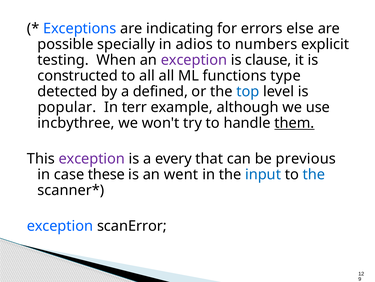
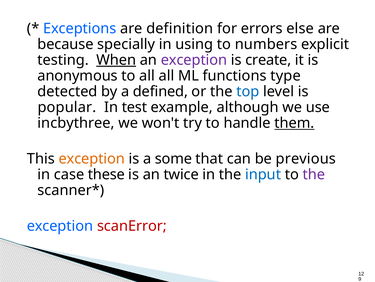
indicating: indicating -> definition (180, 28)
possible: possible -> because (65, 44)
adios: adios -> using (194, 44)
When underline: none -> present (116, 60)
clause: clause -> create (268, 60)
constructed: constructed -> anonymous (78, 76)
terr: terr -> test (134, 107)
exception colour: purple -> orange (92, 158)
every: every -> some (173, 158)
went: went -> twice (181, 174)
the colour: blue -> purple (314, 174)
scanError colour: black -> red (132, 225)
